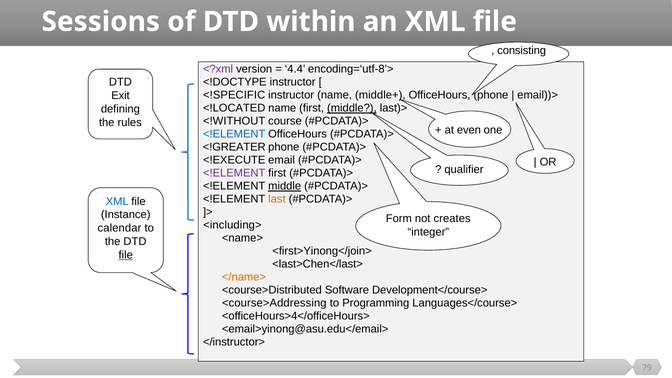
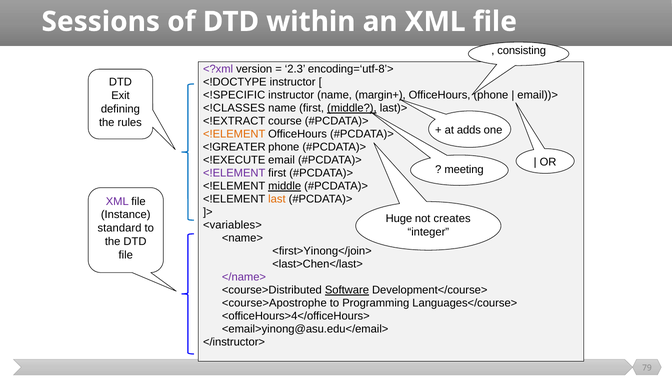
4.4: 4.4 -> 2.3 (295, 69)
middle+: middle+ -> margin+ (380, 95)
<!LOCATED: <!LOCATED -> <!CLASSES (234, 108)
<!WITHOUT: <!WITHOUT -> <!EXTRACT (234, 121)
even: even -> adds (469, 130)
<!ELEMENT colour: blue -> orange (234, 134)
qualifier: qualifier -> meeting (464, 169)
XML colour: blue -> purple (117, 201)
Form: Form -> Huge (399, 219)
<including>: <including> -> <variables> (232, 225)
calendar: calendar -> standard (119, 228)
file underline: present -> none (126, 255)
</name> colour: orange -> purple (244, 277)
Software underline: none -> present (347, 290)
<course>Addressing: <course>Addressing -> <course>Apostrophe (274, 303)
